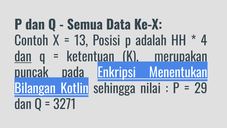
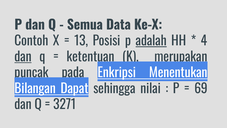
adalah underline: none -> present (151, 41)
Kotlin: Kotlin -> Dapat (74, 89)
29: 29 -> 69 (201, 89)
